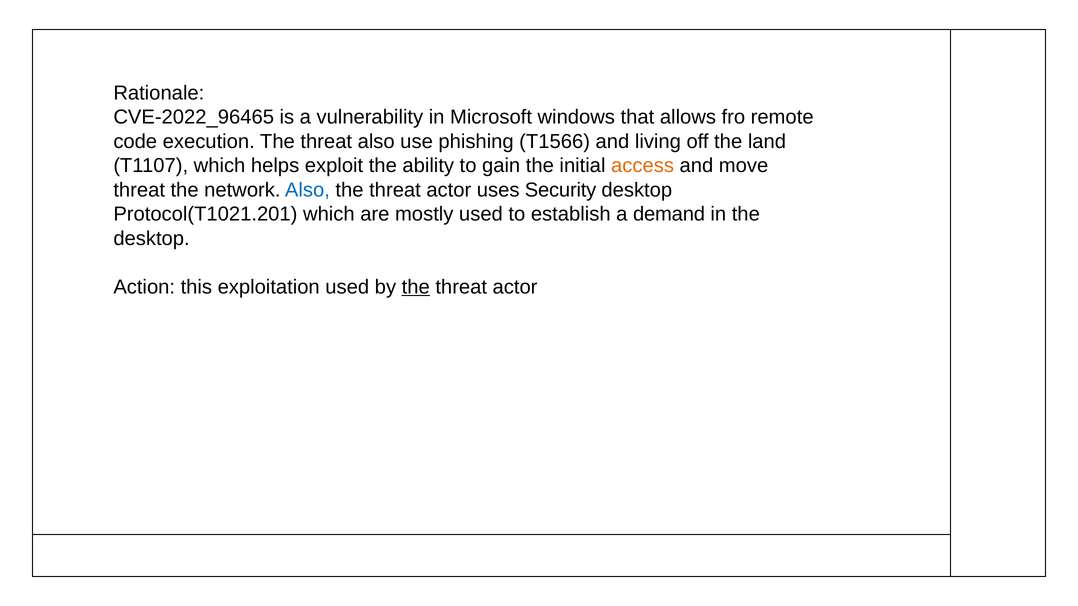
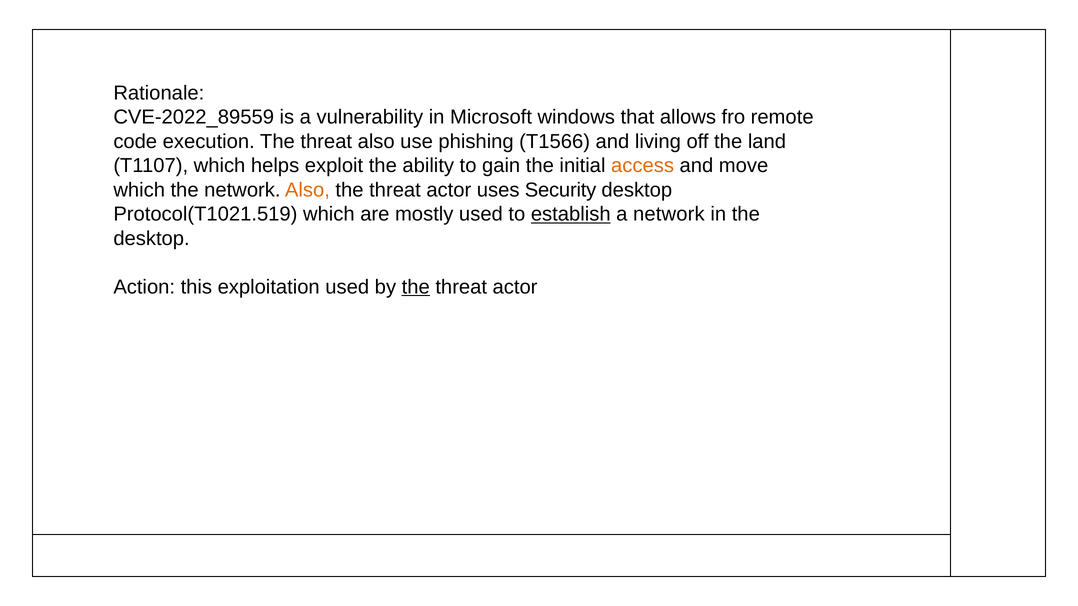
CVE-2022_96465: CVE-2022_96465 -> CVE-2022_89559 (194, 117)
threat: threat -> which (139, 190)
Also colour: blue -> orange (307, 190)
Protocol(T1021.201: Protocol(T1021.201 -> Protocol(T1021.519 (205, 214)
establish underline: none -> present (571, 214)
a demand: demand -> network (669, 214)
